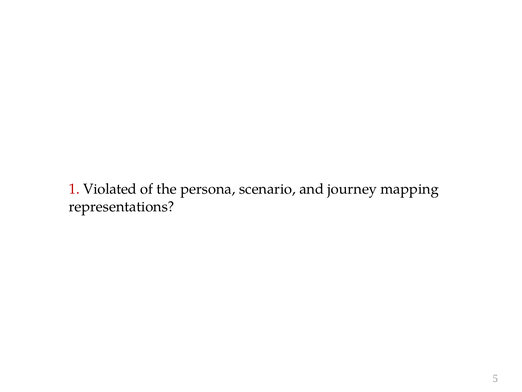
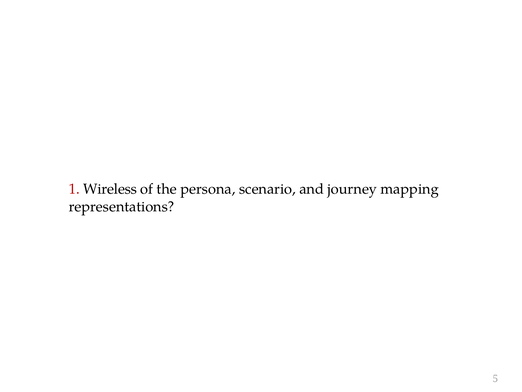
Violated: Violated -> Wireless (110, 189)
